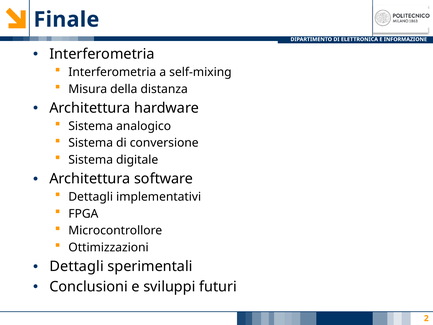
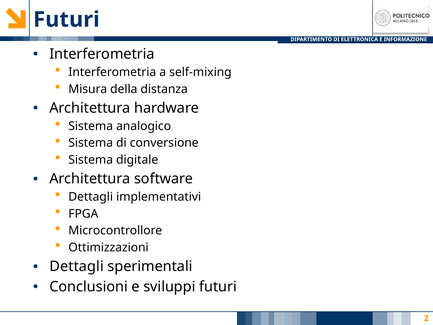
Finale: Finale -> Futuri (66, 20)
